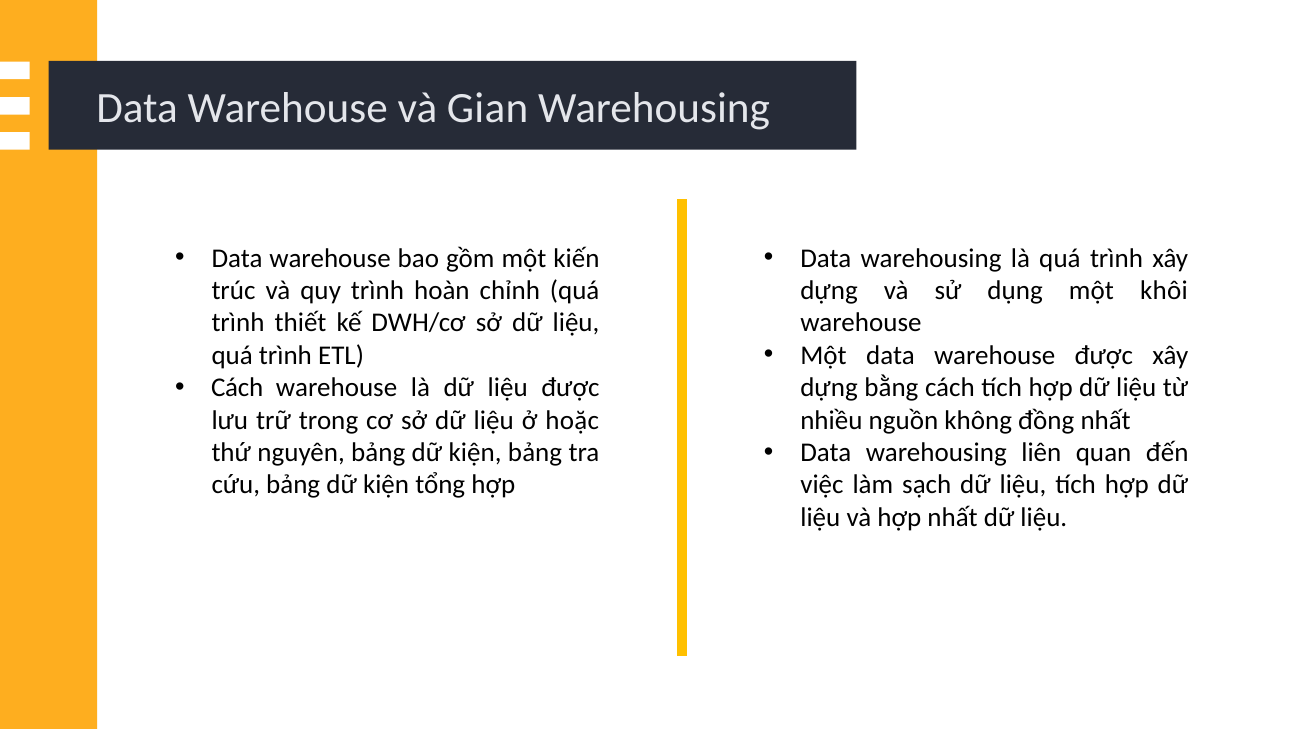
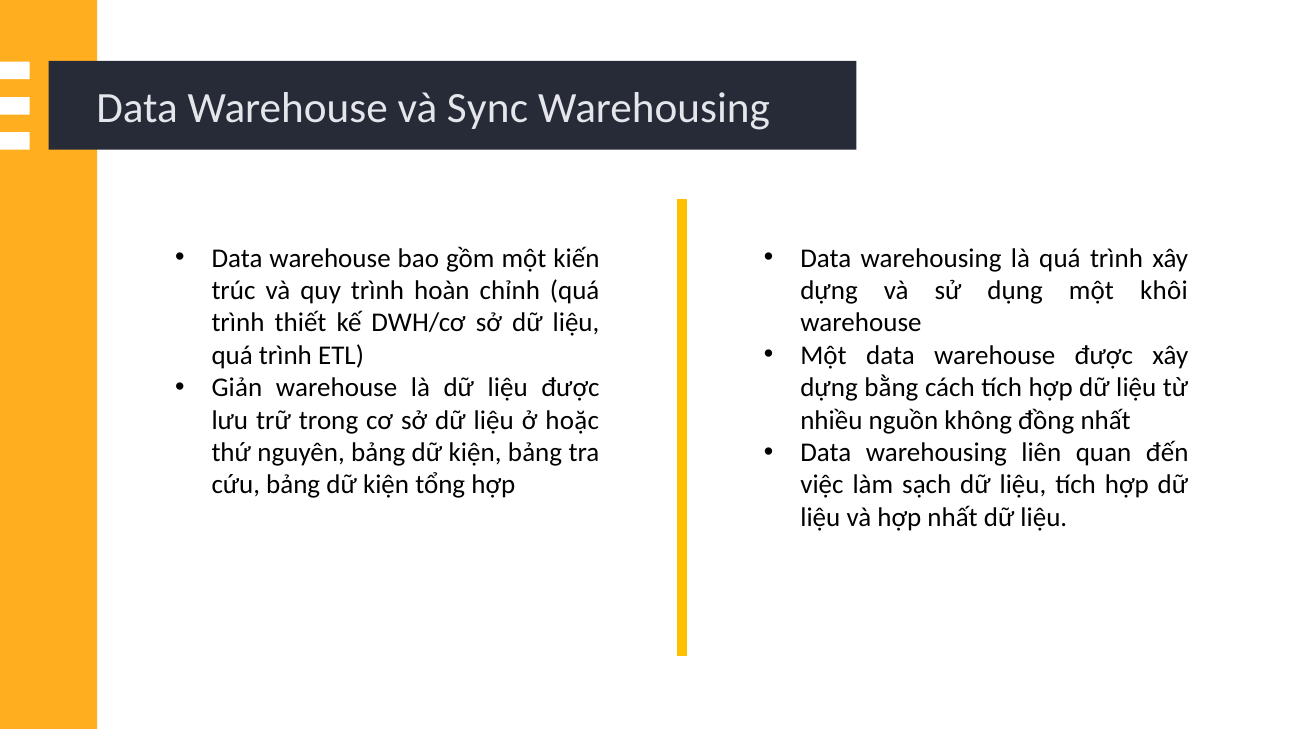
Gian: Gian -> Sync (488, 108)
Cách: Cách -> Giản (237, 388)
